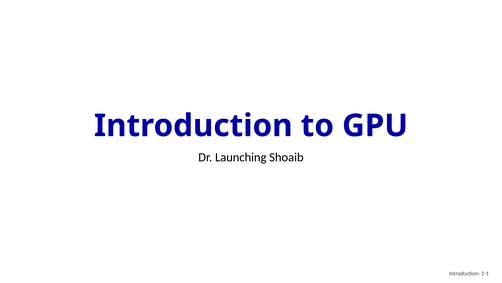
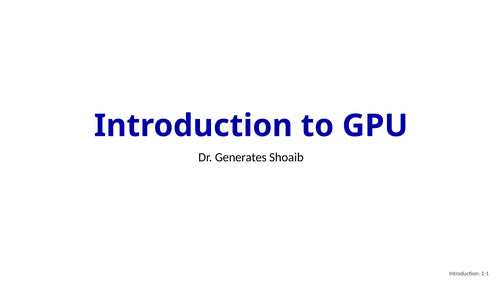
Launching: Launching -> Generates (241, 157)
